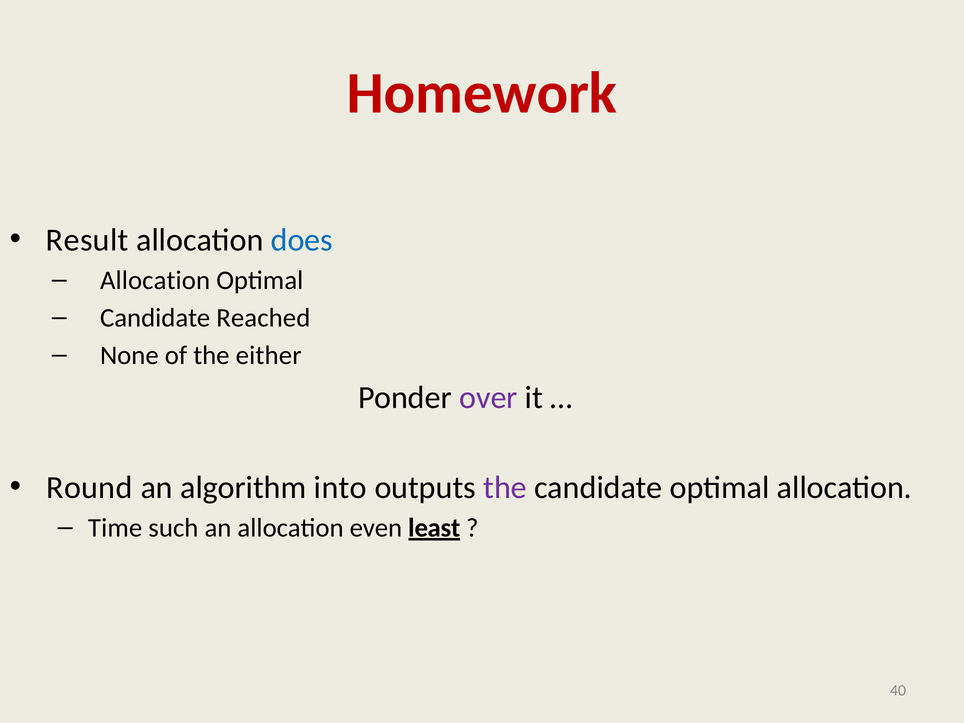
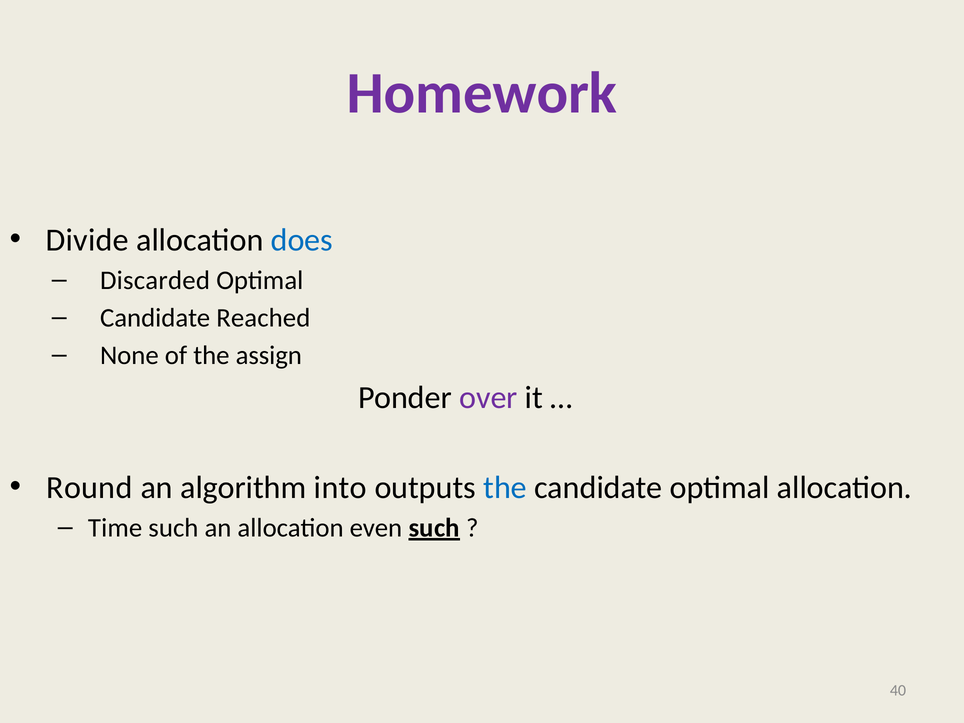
Homework colour: red -> purple (482, 93)
Result: Result -> Divide (87, 240)
Allocation: Allocation -> Discarded (155, 280)
either: either -> assign (269, 355)
the colour: purple -> blue (505, 487)
even least: least -> such (434, 528)
